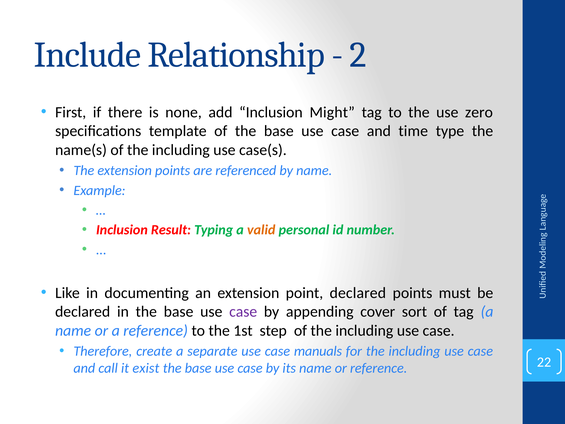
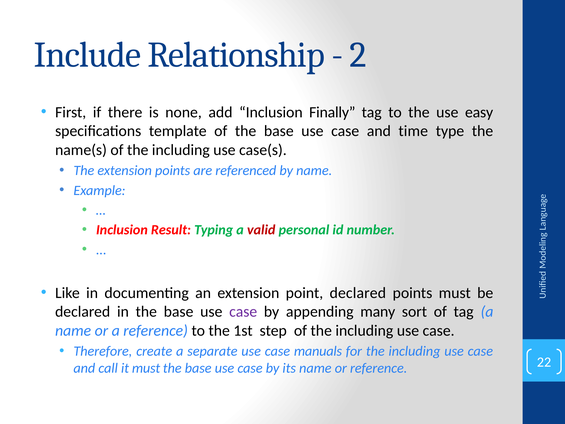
Might: Might -> Finally (332, 112)
zero: zero -> easy (479, 112)
valid colour: orange -> red (261, 230)
cover: cover -> many (378, 312)
it exist: exist -> must (146, 368)
